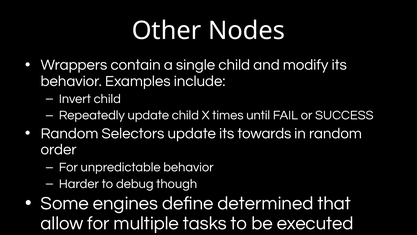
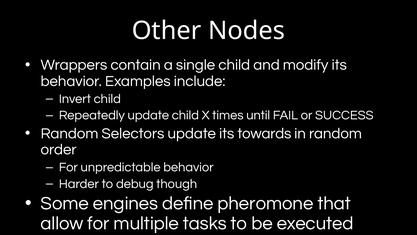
determined: determined -> pheromone (265, 203)
